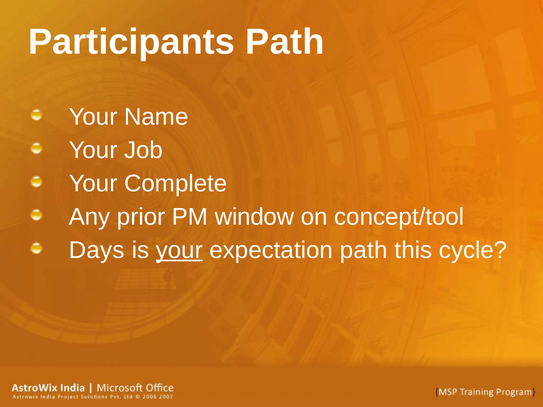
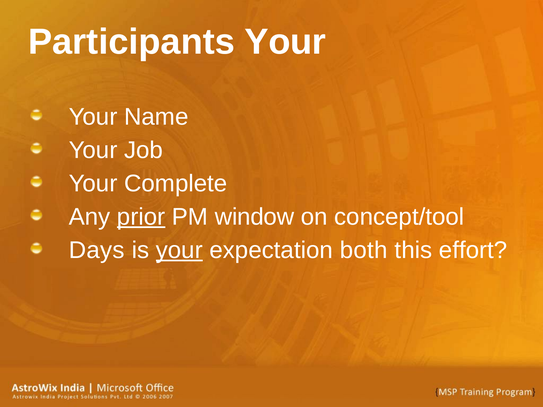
Participants Path: Path -> Your (285, 42)
prior underline: none -> present (141, 217)
expectation path: path -> both (364, 250)
cycle: cycle -> effort (473, 250)
